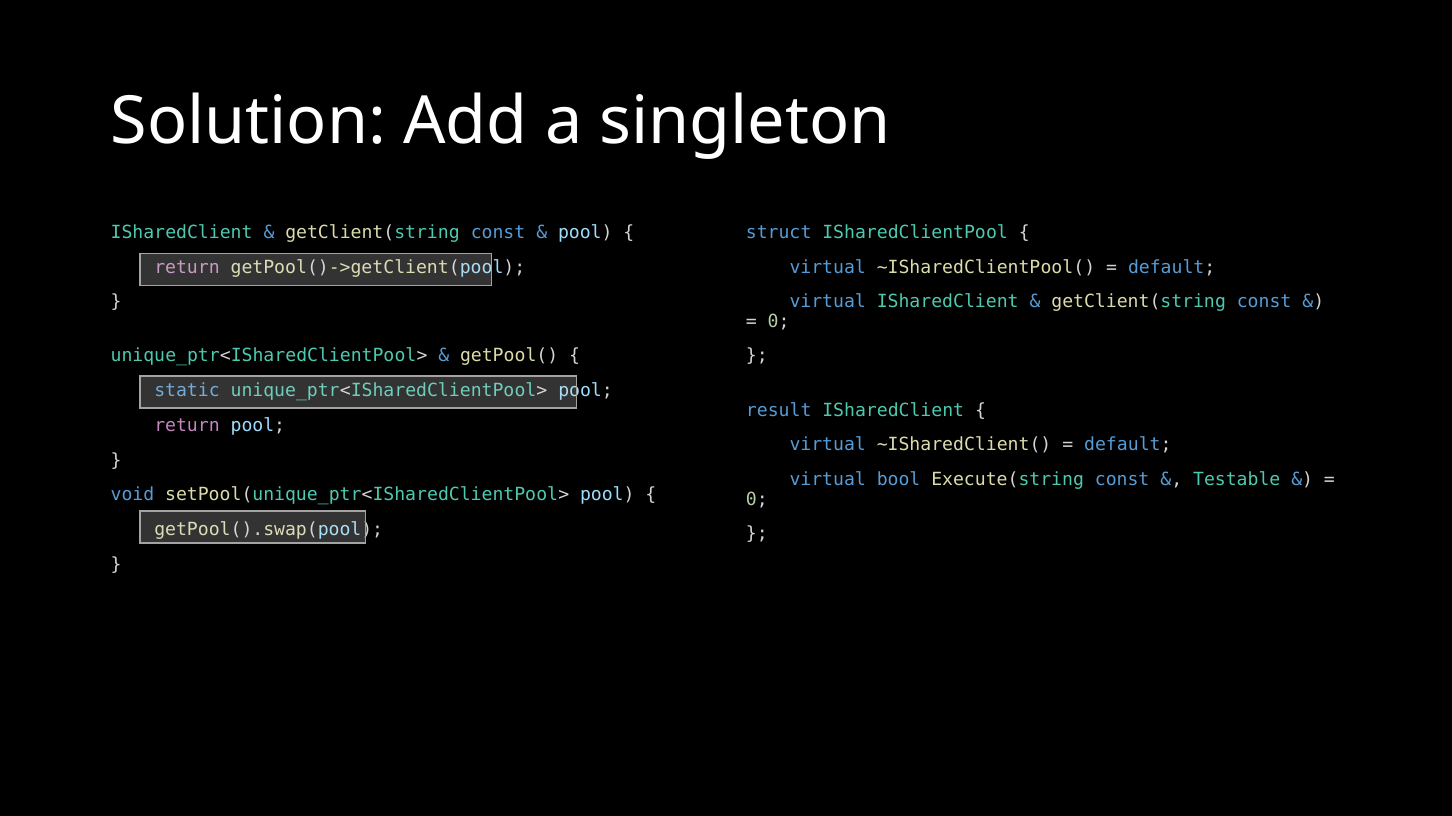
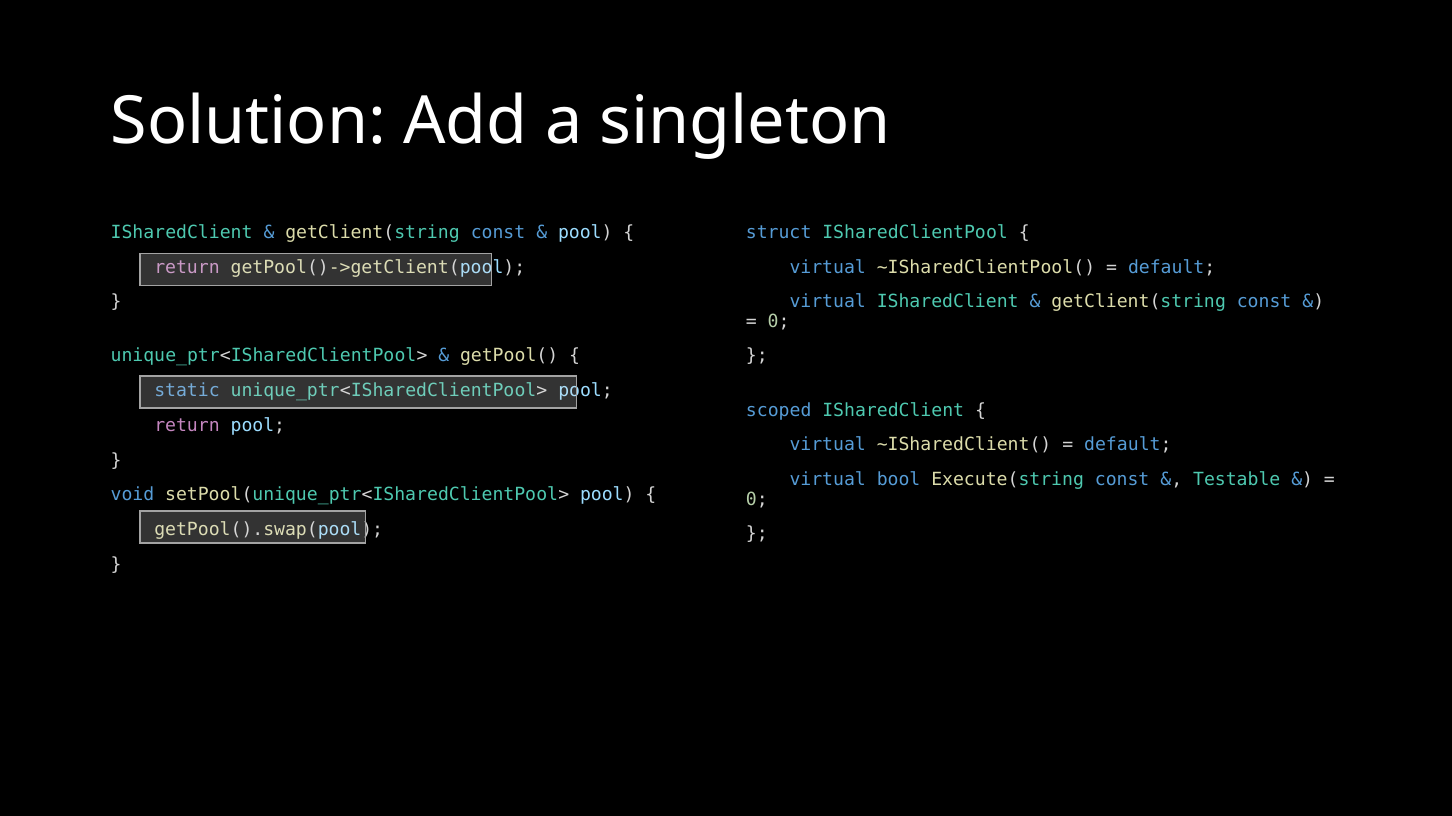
result: result -> scoped (779, 411)
